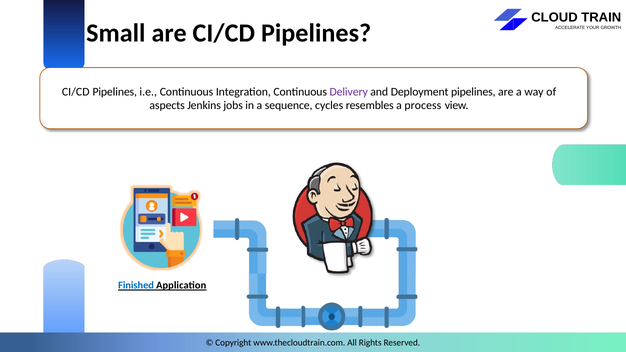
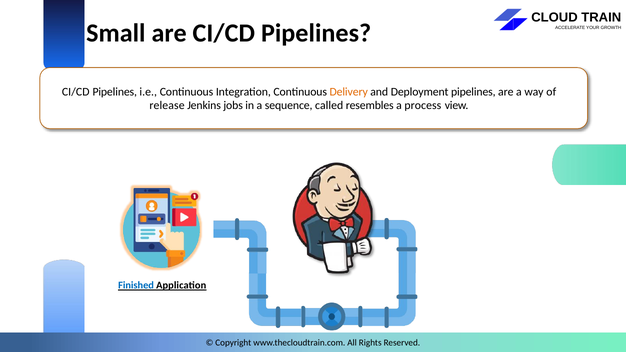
Delivery colour: purple -> orange (349, 92)
aspects: aspects -> release (167, 105)
cycles: cycles -> called (329, 105)
